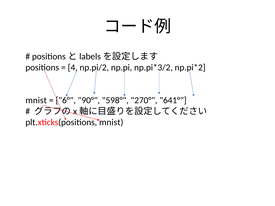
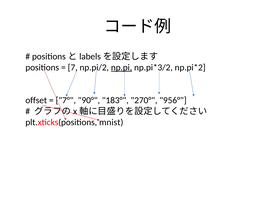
4: 4 -> 7 (73, 67)
np.pi underline: none -> present (122, 67)
mnist: mnist -> offset (36, 100)
6°: 6° -> 7° (66, 100)
598°: 598° -> 183° (115, 100)
641°: 641° -> 956° (173, 100)
